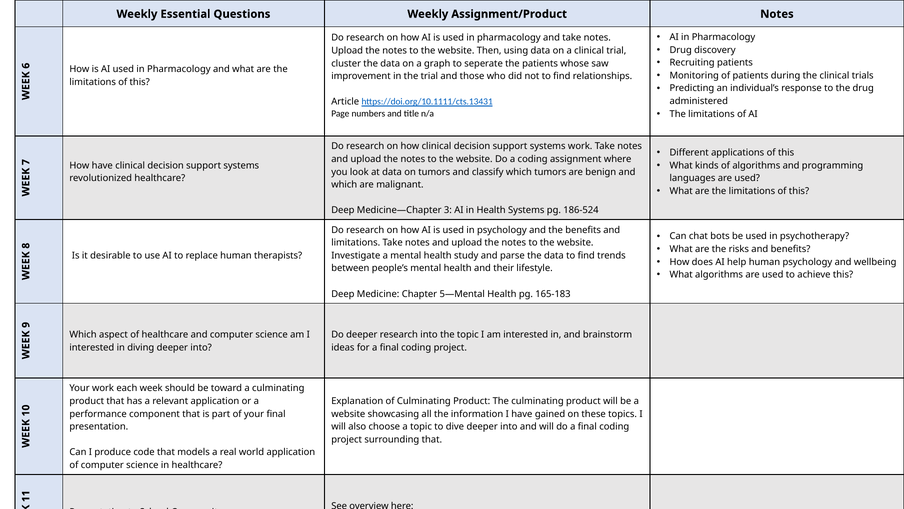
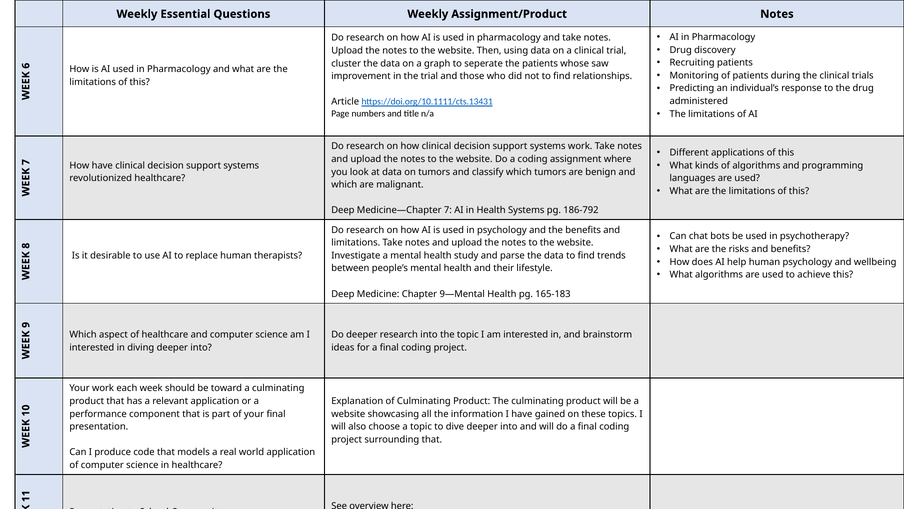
Medicine—Chapter 3: 3 -> 7 (448, 210)
186-524: 186-524 -> 186-792 (581, 210)
5—Mental: 5—Mental -> 9—Mental (462, 294)
